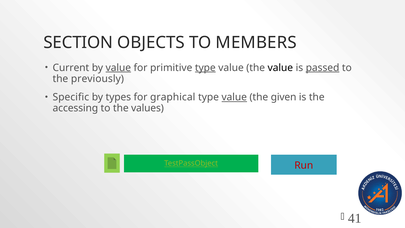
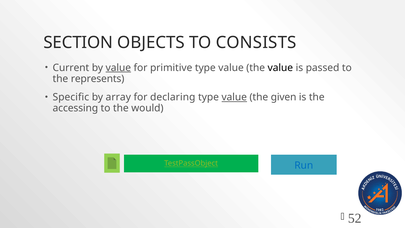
MEMBERS: MEMBERS -> CONSISTS (256, 42)
type underline: present -> none (205, 68)
passed underline: present -> none (323, 68)
previously: previously -> represents (98, 79)
types: types -> array (118, 97)
graphical: graphical -> declaring (173, 97)
values: values -> would (147, 108)
Run colour: red -> blue (304, 165)
41: 41 -> 52 (355, 218)
